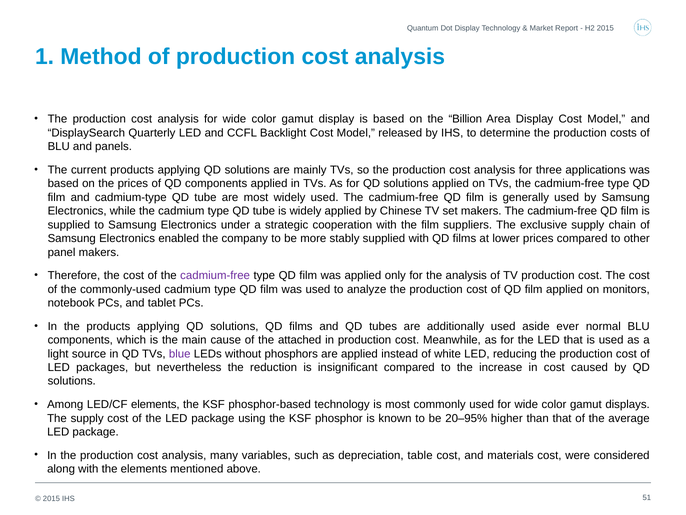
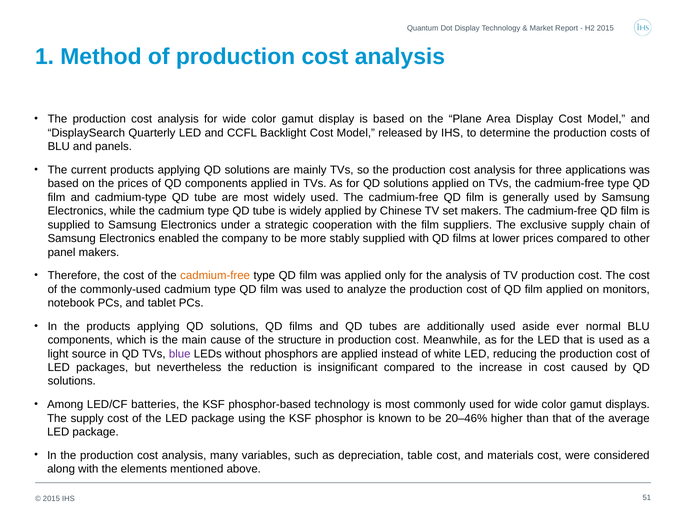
Billion: Billion -> Plane (465, 119)
cadmium-free colour: purple -> orange (215, 275)
attached: attached -> structure (300, 340)
LED/CF elements: elements -> batteries (155, 404)
20–95%: 20–95% -> 20–46% (466, 418)
